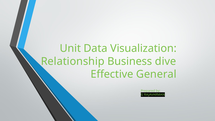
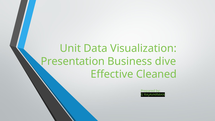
Relationship: Relationship -> Presentation (73, 61)
General: General -> Cleaned (156, 74)
